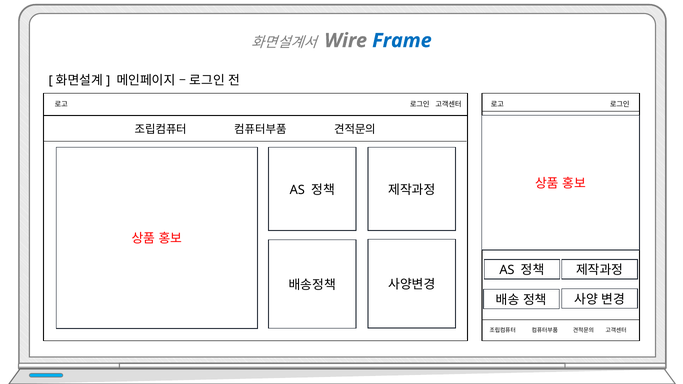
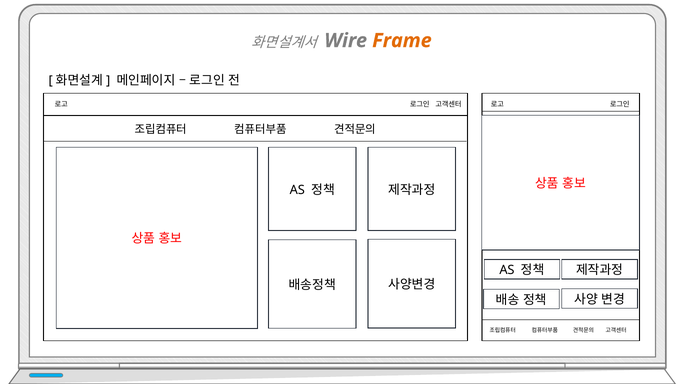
Frame colour: blue -> orange (402, 41)
